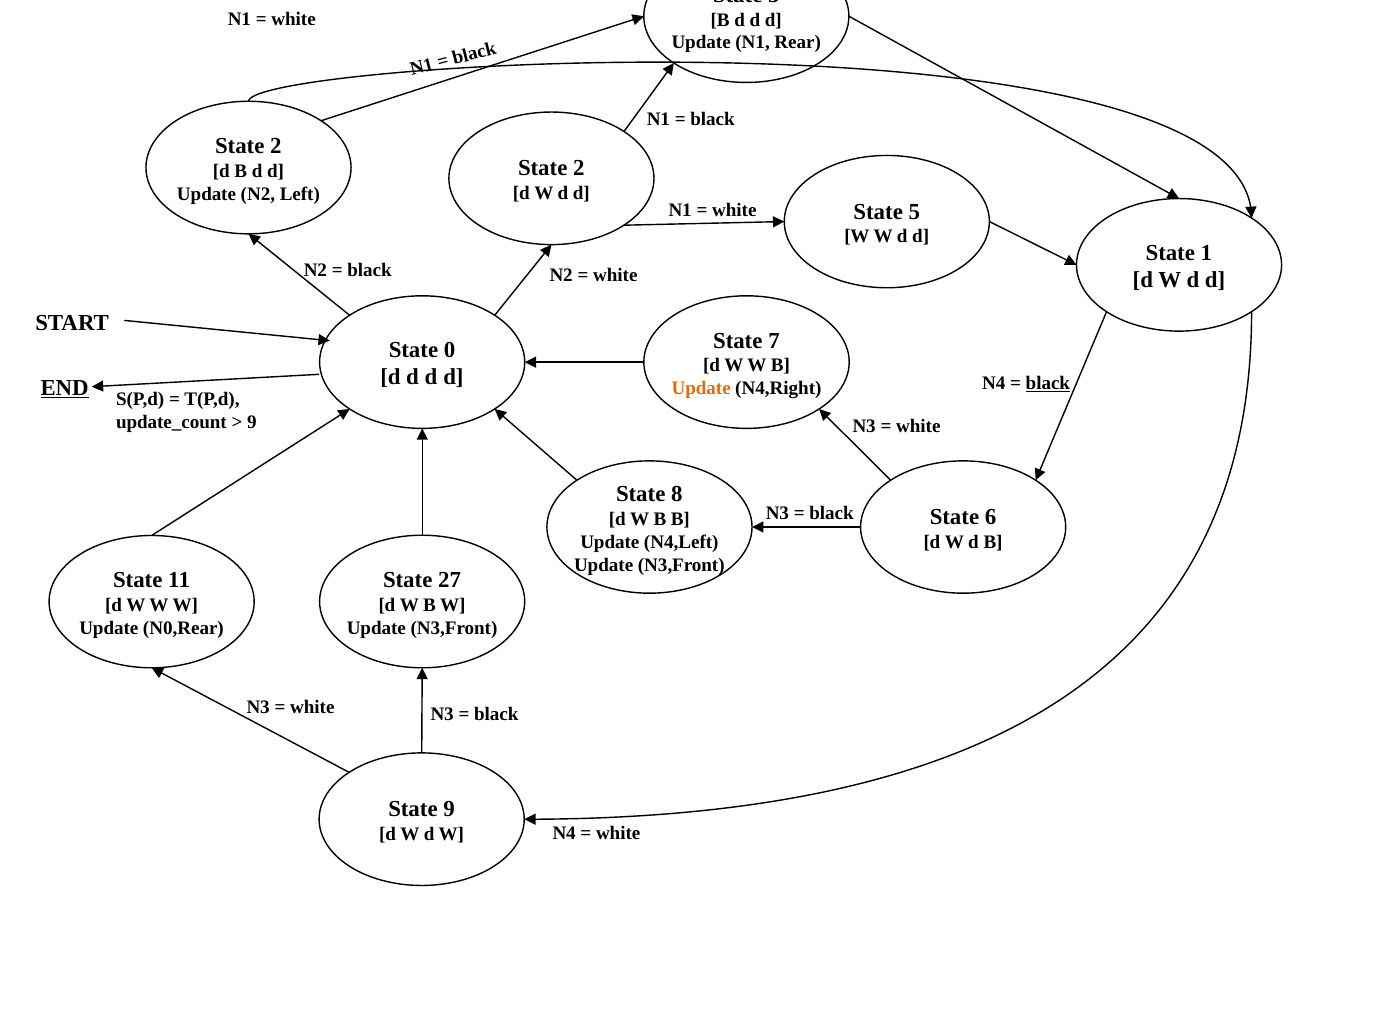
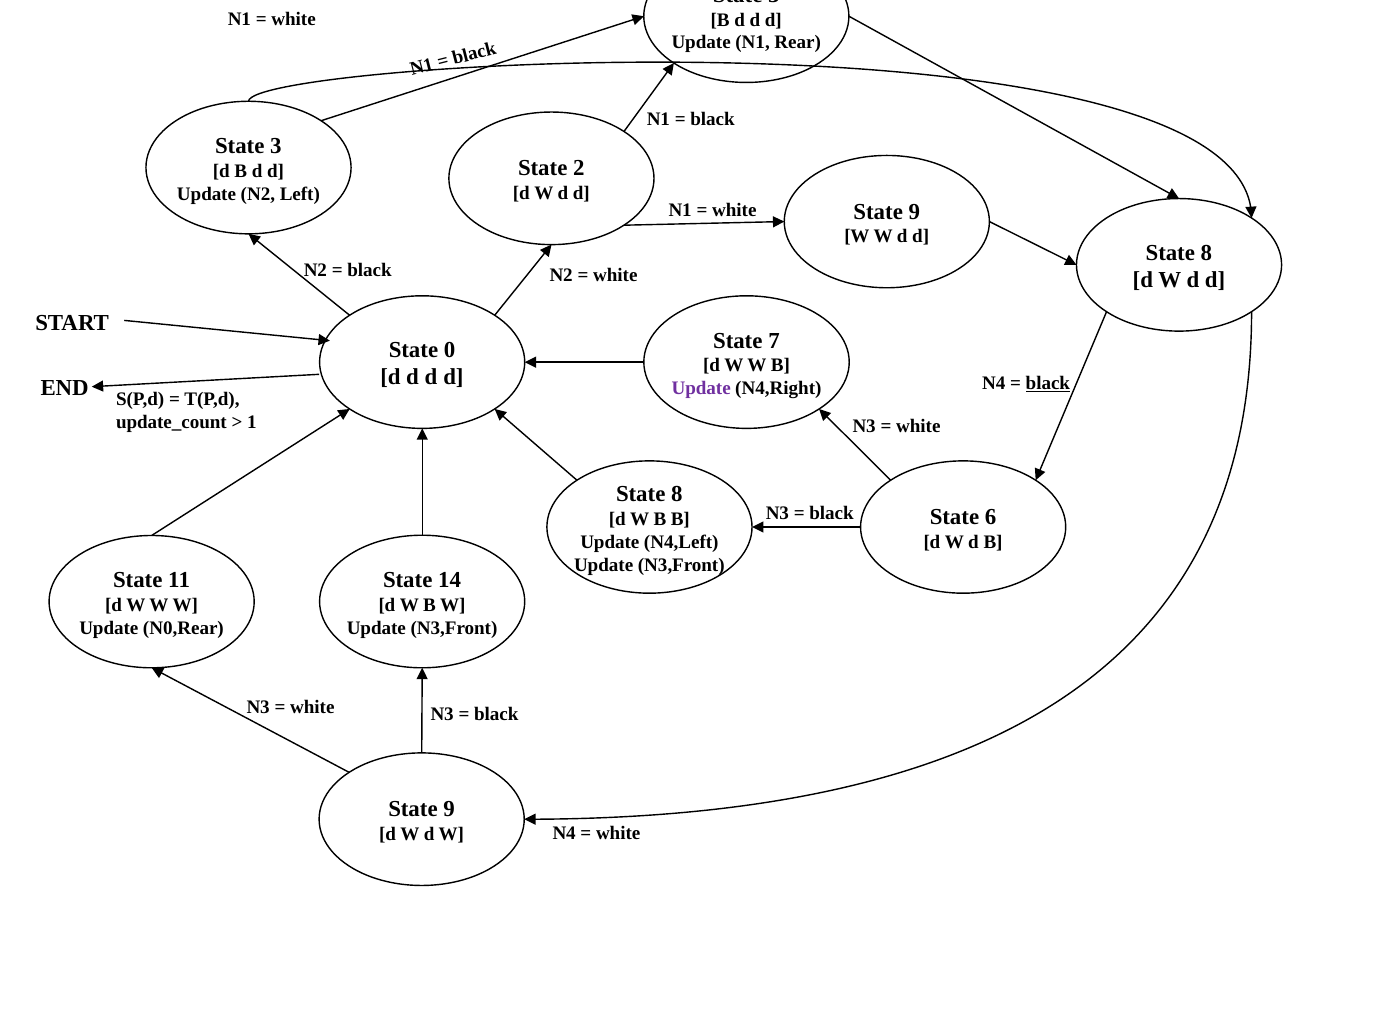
2: 2 -> 3 (276, 146)
5: 5 -> 9 (914, 212)
1: 1 -> 8 (1206, 253)
END underline: present -> none (65, 388)
Update colour: orange -> purple (701, 389)
9: 9 -> 1 (252, 422)
27: 27 -> 14 (450, 580)
